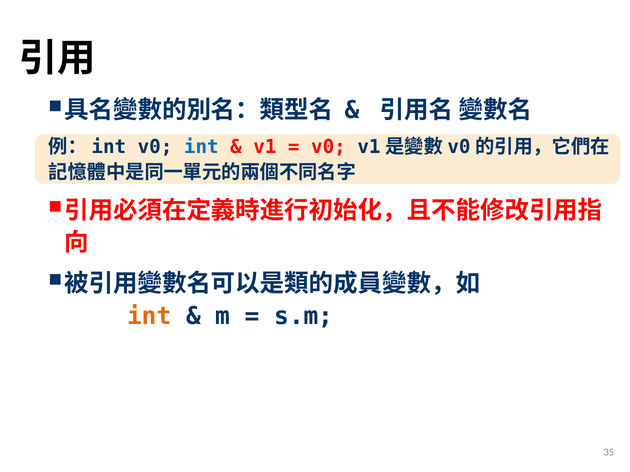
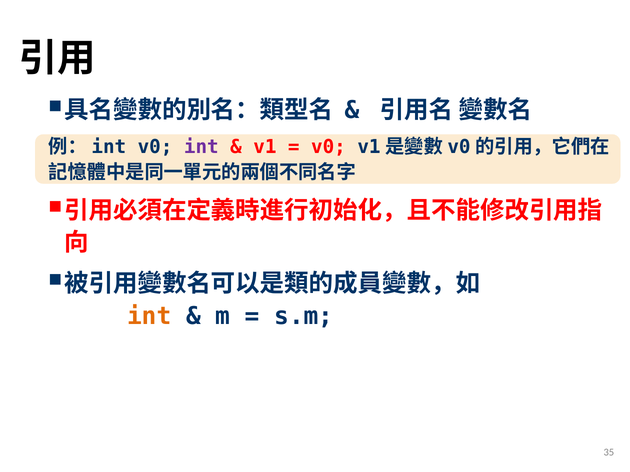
int colour: blue -> purple (201, 147)
